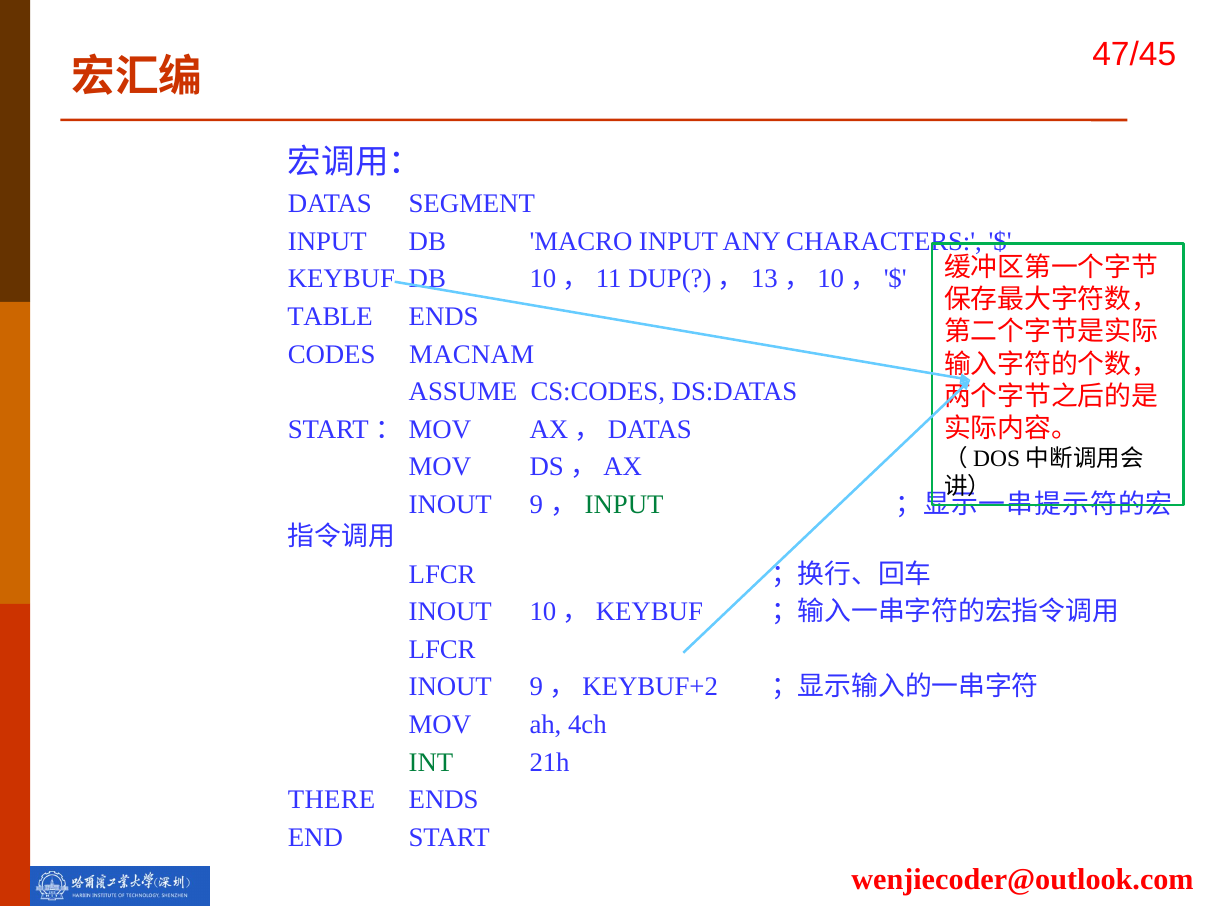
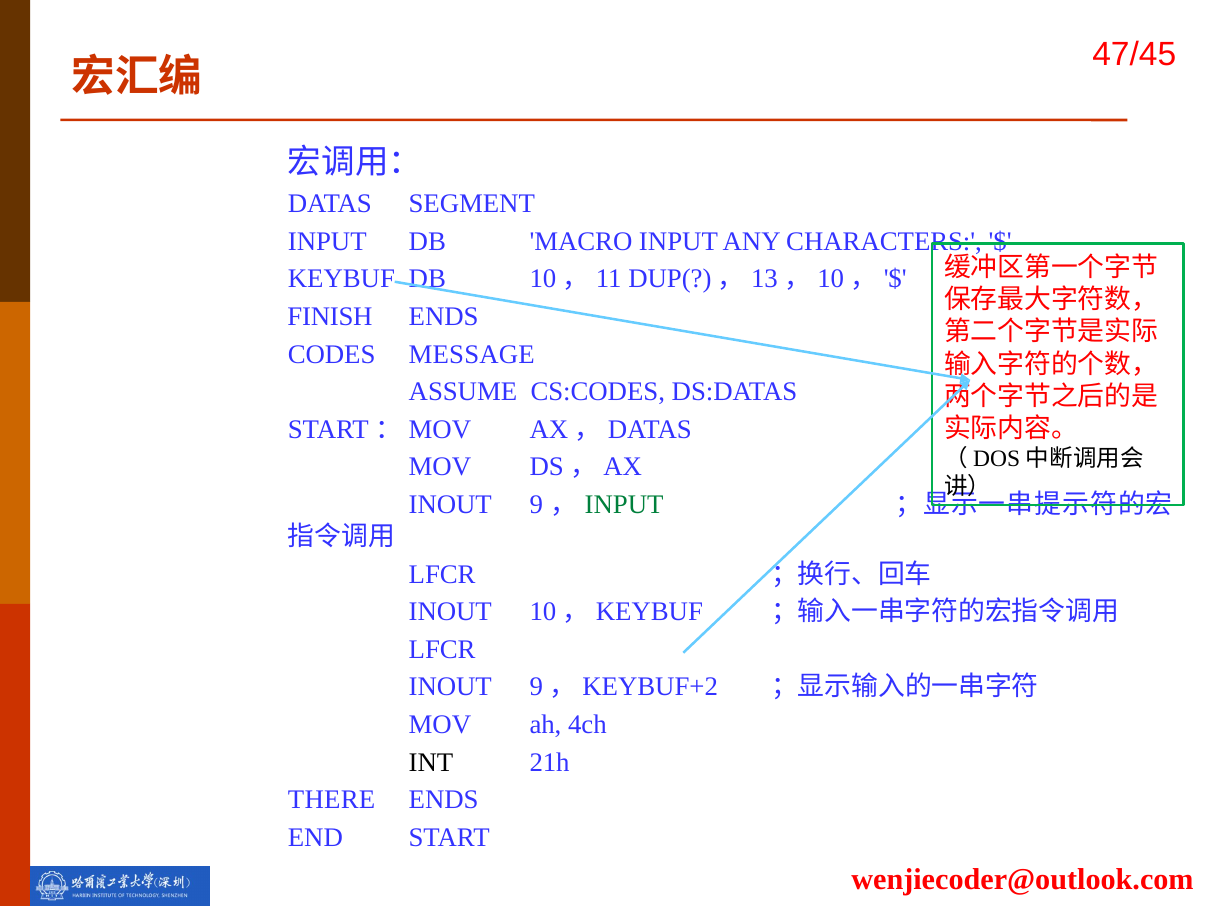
TABLE: TABLE -> FINISH (330, 317)
MACNAM: MACNAM -> MESSAGE (472, 354)
INT colour: green -> black (431, 762)
